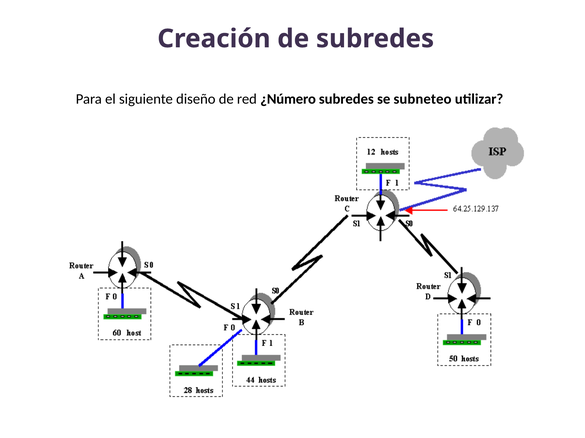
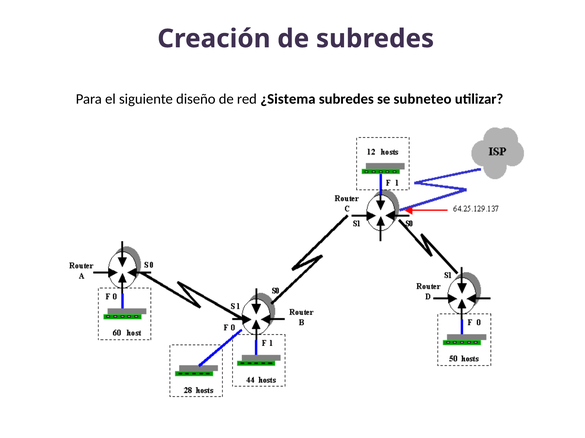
¿Número: ¿Número -> ¿Sistema (288, 99)
